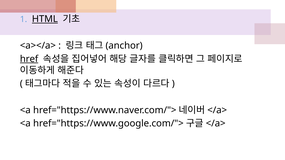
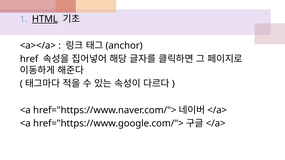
href underline: present -> none (29, 59)
